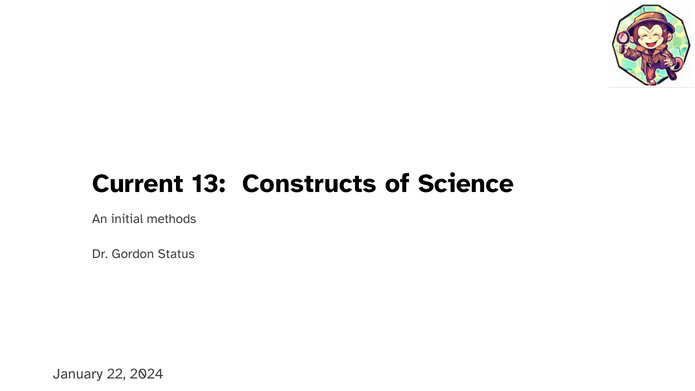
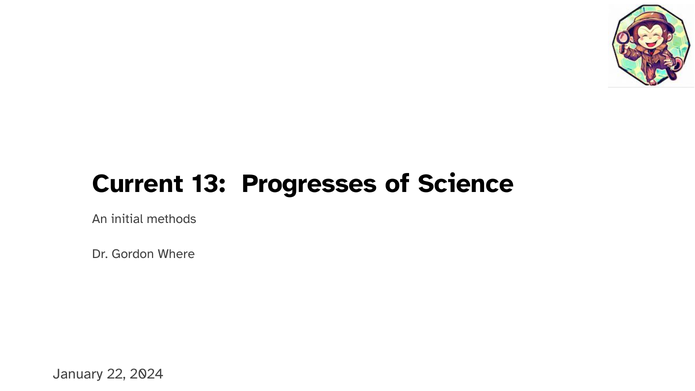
Constructs: Constructs -> Progresses (310, 184)
Status: Status -> Where (176, 254)
